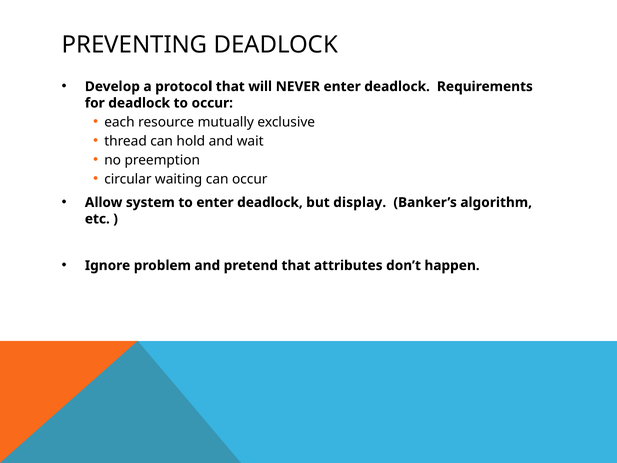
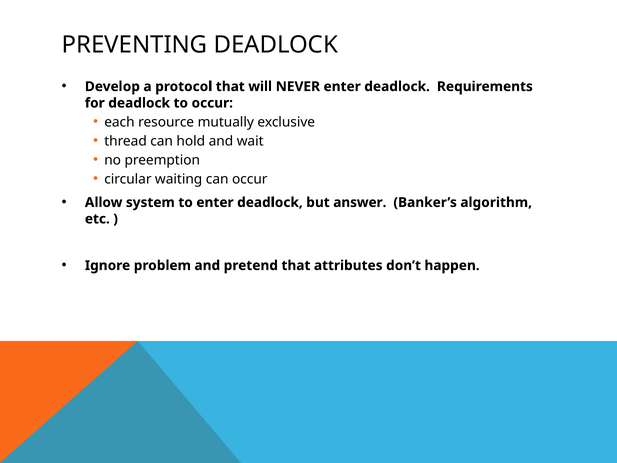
display: display -> answer (360, 202)
